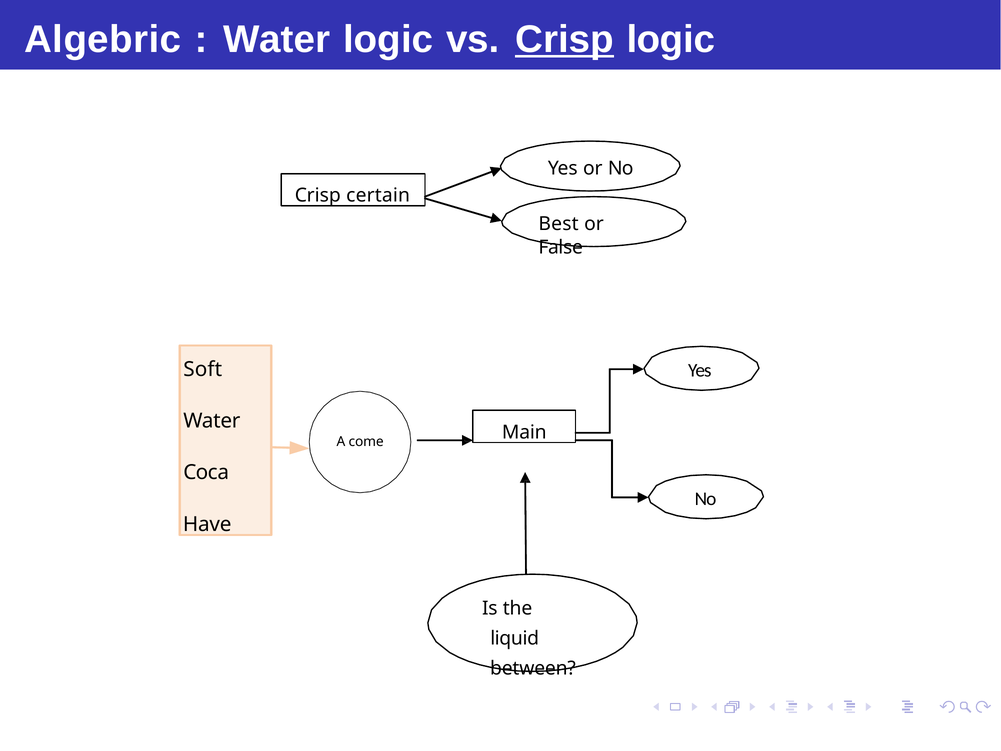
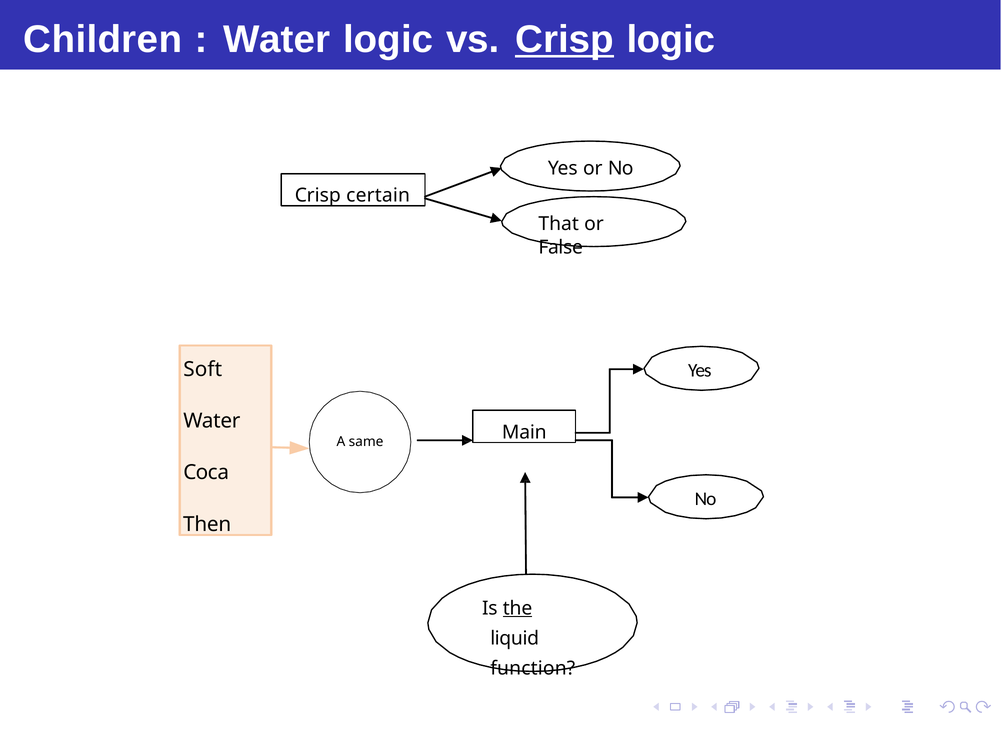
Algebric: Algebric -> Children (103, 40)
Best: Best -> That (559, 224)
come: come -> same (366, 442)
Have: Have -> Then (207, 525)
the underline: none -> present (518, 609)
between: between -> function (533, 669)
